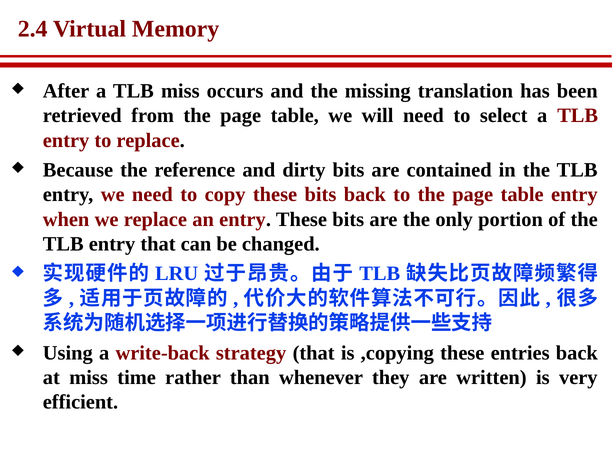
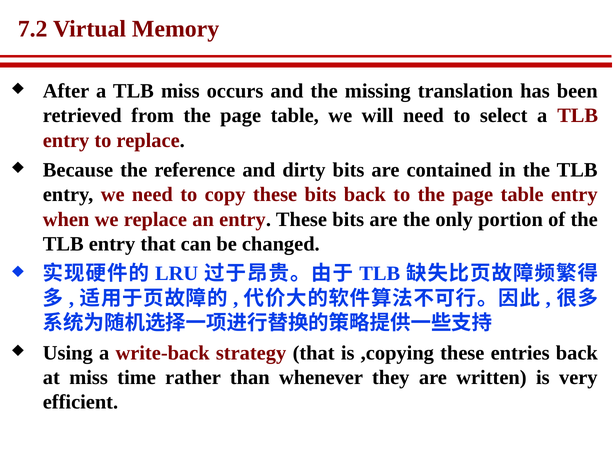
2.4: 2.4 -> 7.2 (33, 29)
